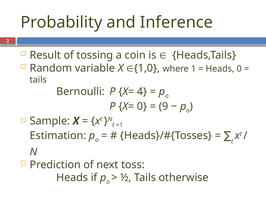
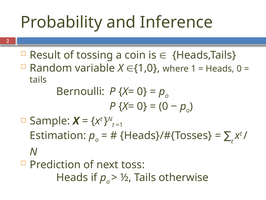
Bernoulli P X= 4: 4 -> 0 (142, 91)
9: 9 -> 0 (164, 106)
